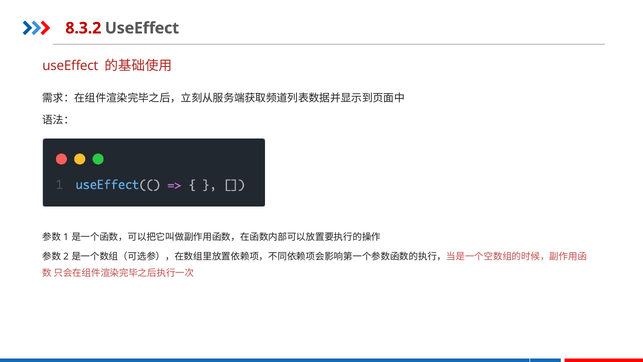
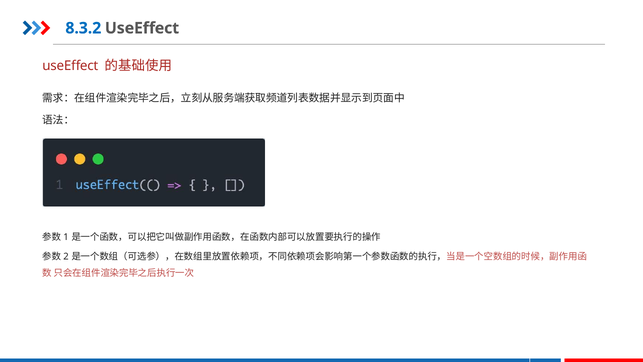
8.3.2 colour: red -> blue (83, 28)
